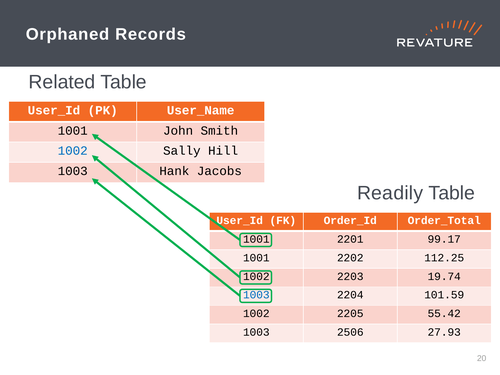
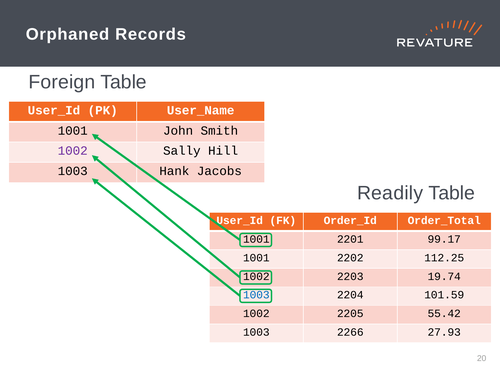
Related: Related -> Foreign (62, 82)
1002 colour: blue -> purple (73, 151)
2506: 2506 -> 2266 (350, 332)
